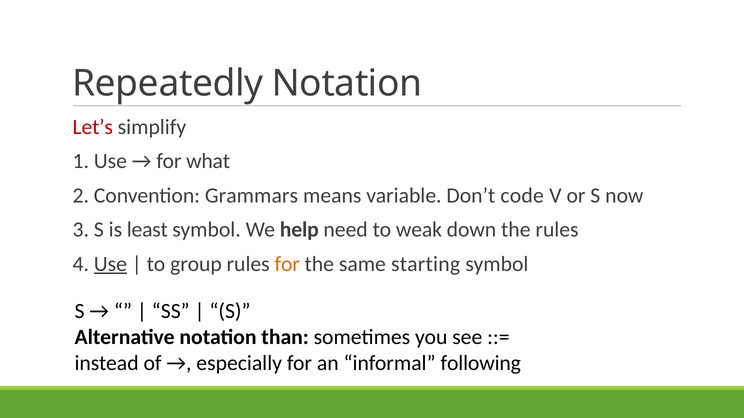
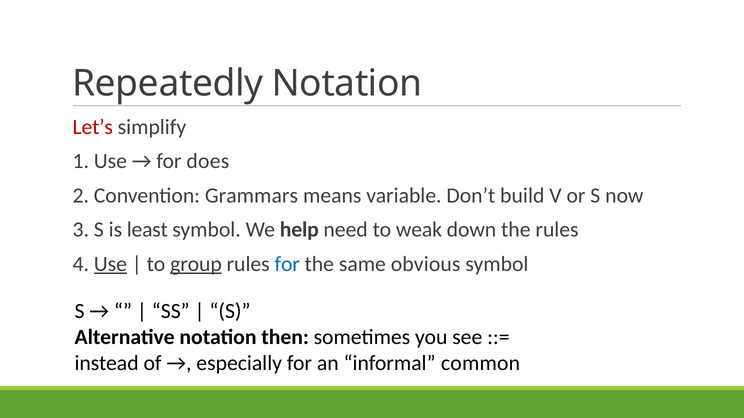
what: what -> does (208, 161)
code: code -> build (522, 196)
group underline: none -> present (196, 264)
for colour: orange -> blue (287, 264)
starting: starting -> obvious (426, 264)
than: than -> then (285, 337)
following: following -> common (481, 363)
